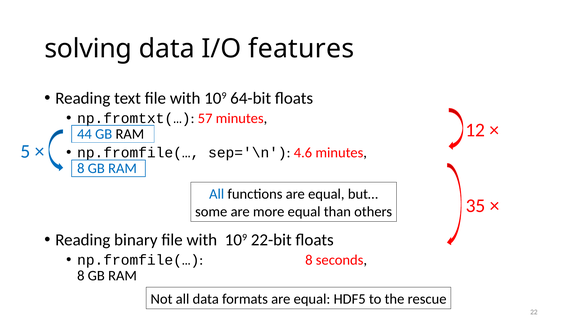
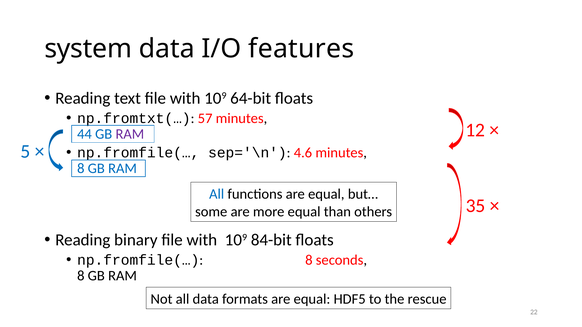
solving: solving -> system (88, 49)
RAM colour: black -> purple (130, 134)
22-bit: 22-bit -> 84-bit (271, 240)
